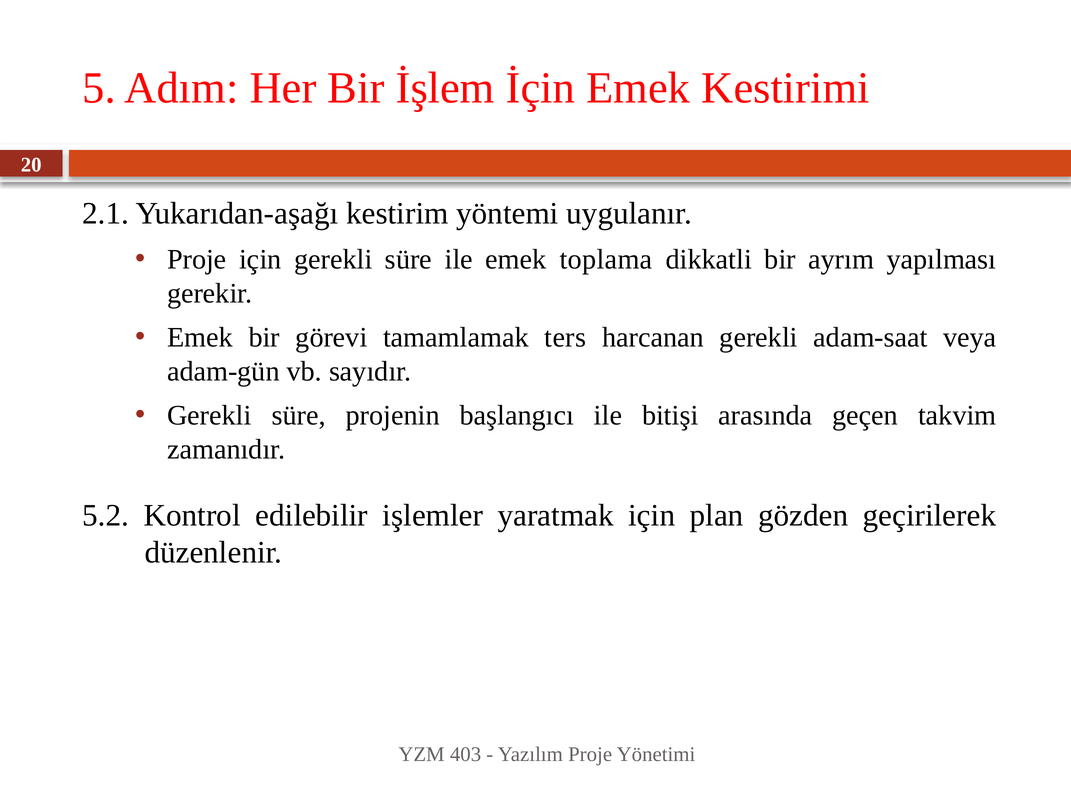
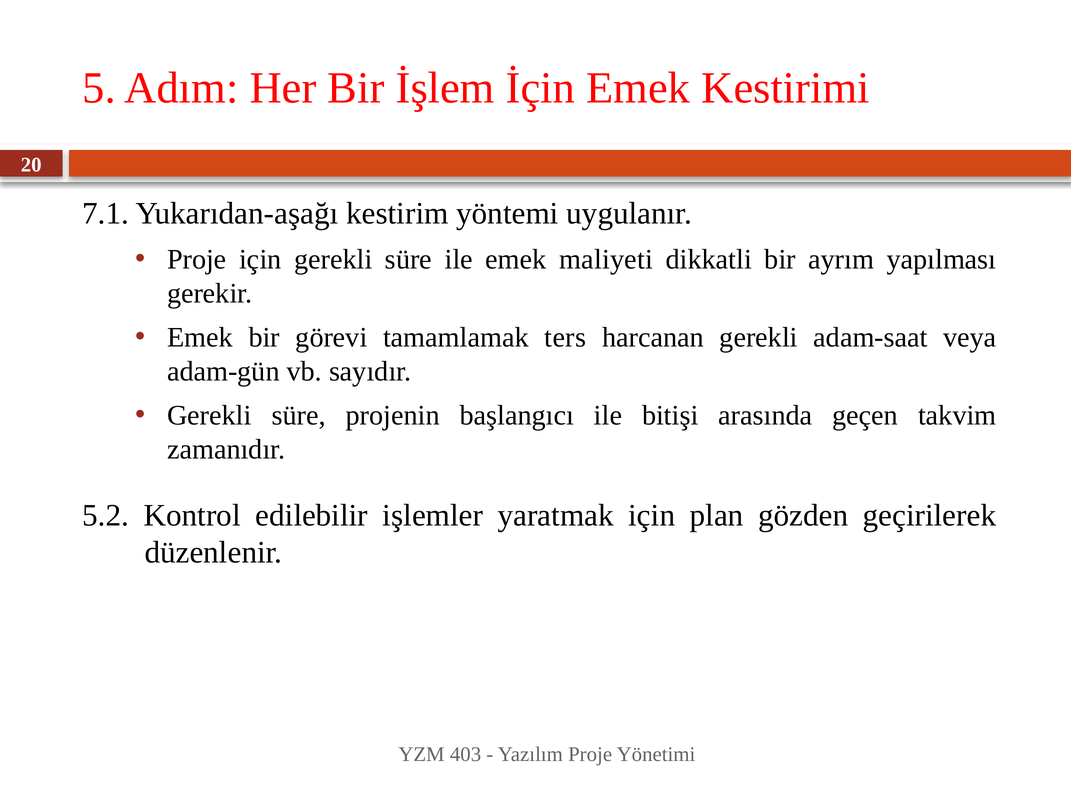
2.1: 2.1 -> 7.1 (106, 214)
toplama: toplama -> maliyeti (606, 259)
